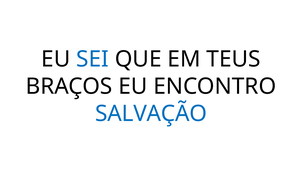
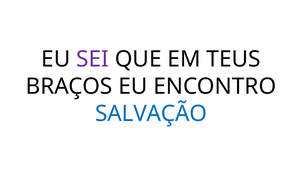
SEI colour: blue -> purple (93, 59)
